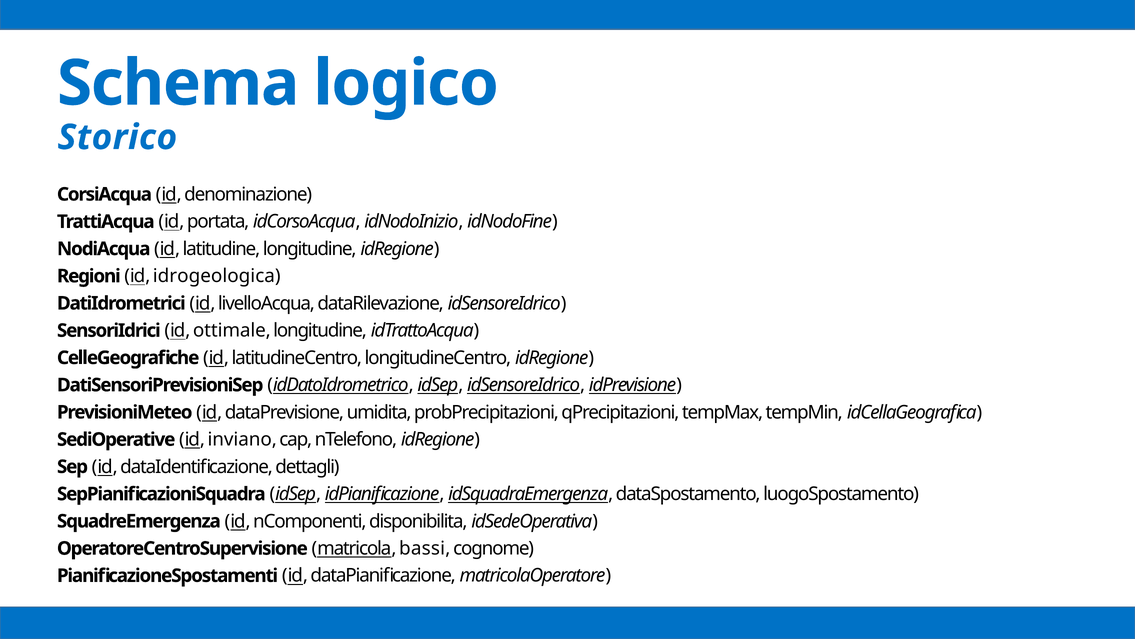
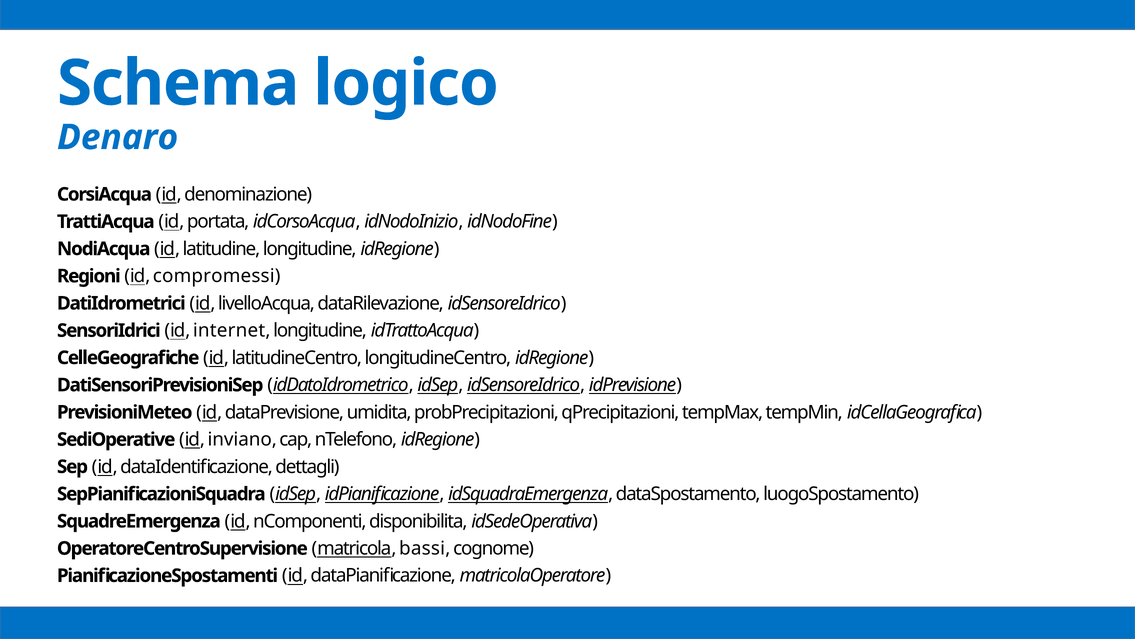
Storico: Storico -> Denaro (118, 137)
idrogeologica: idrogeologica -> compromessi (217, 276)
ottimale: ottimale -> internet (232, 330)
